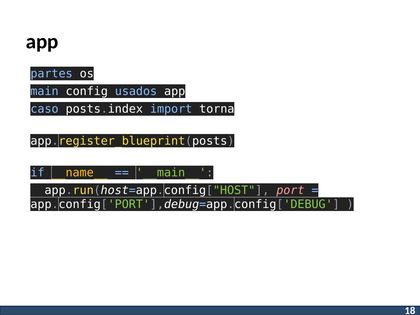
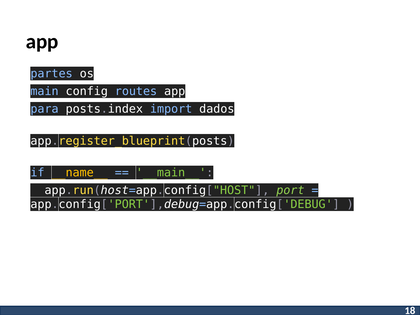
usados: usados -> routes (136, 91)
caso: caso -> para (45, 109)
torna: torna -> dados (217, 109)
port colour: pink -> light green (290, 190)
